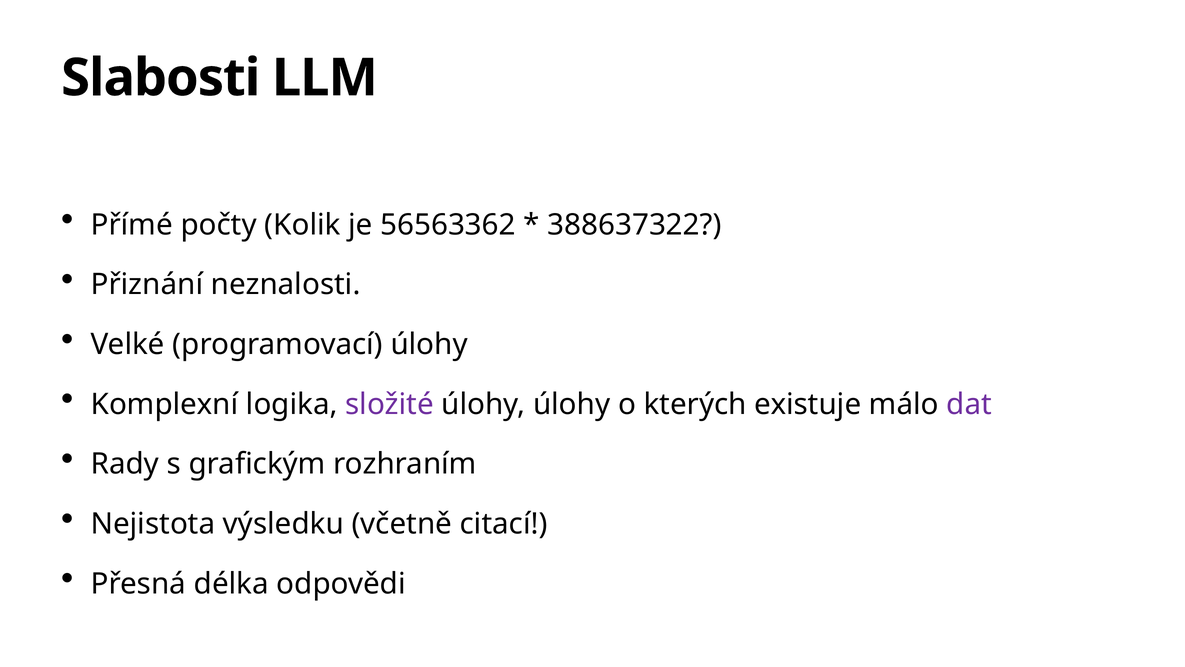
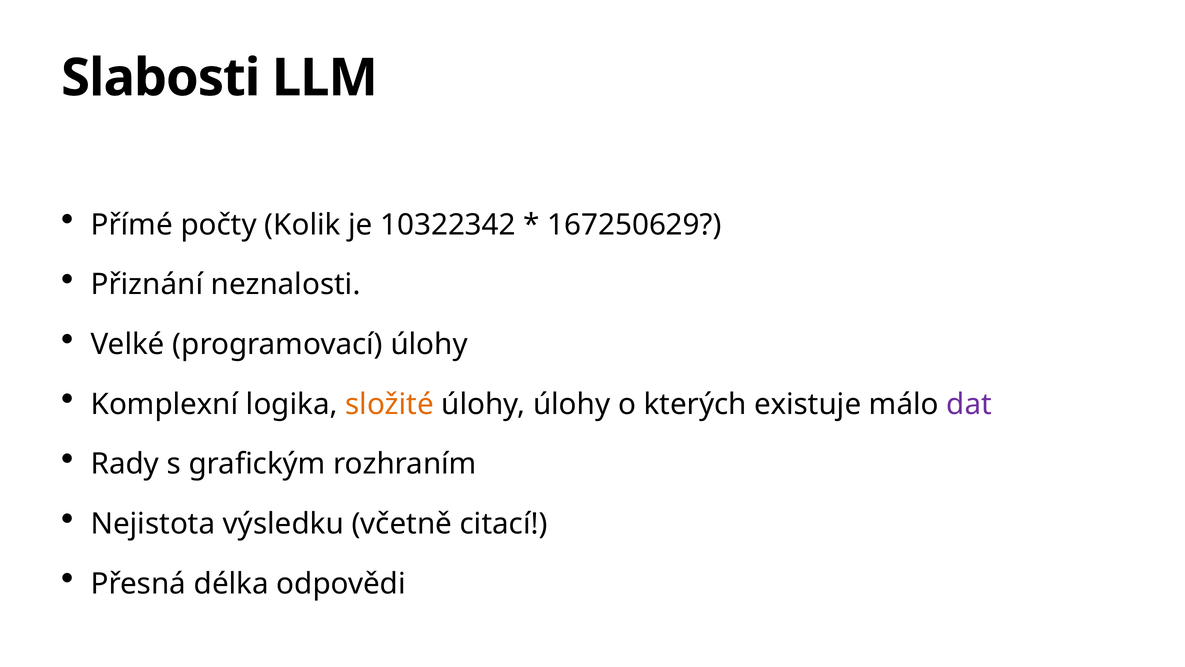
56563362: 56563362 -> 10322342 (448, 225)
388637322: 388637322 -> 167250629 (635, 225)
složité colour: purple -> orange (390, 404)
